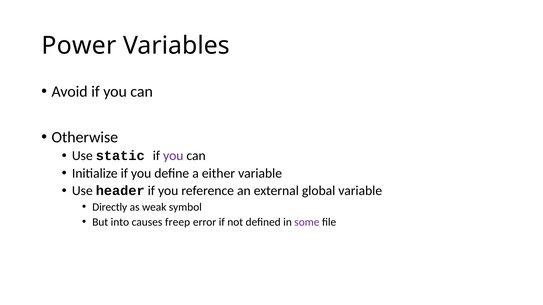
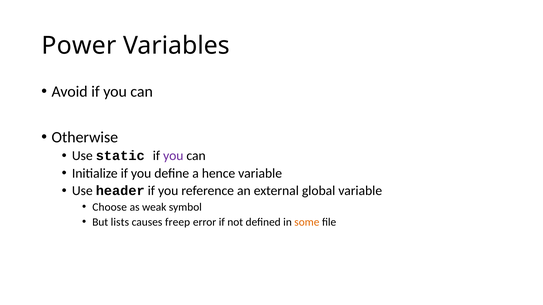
either: either -> hence (219, 174)
Directly: Directly -> Choose (110, 207)
into: into -> lists (120, 222)
some colour: purple -> orange (307, 222)
